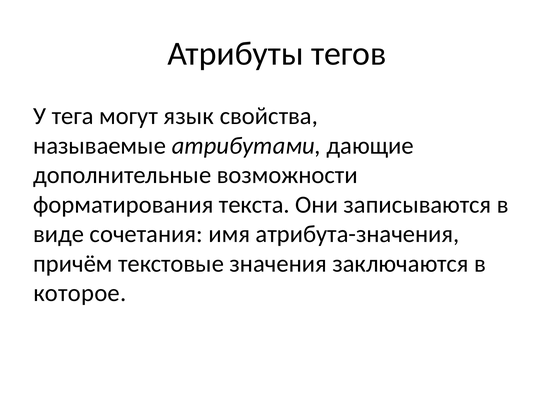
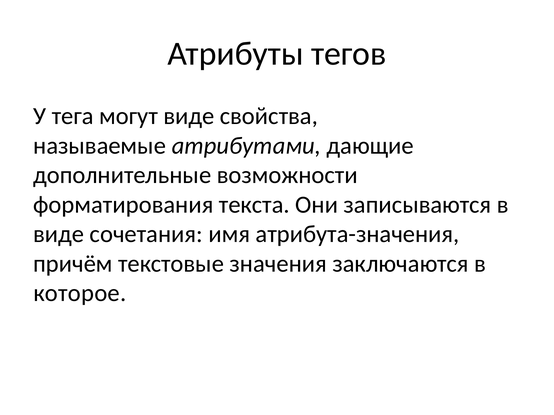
могут язык: язык -> виде (189, 116)
